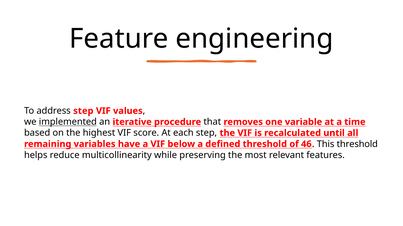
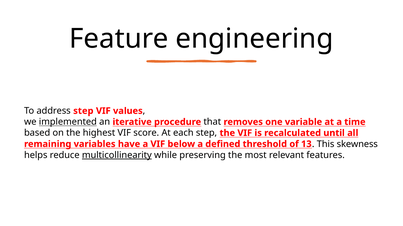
46: 46 -> 13 (306, 144)
This threshold: threshold -> skewness (357, 144)
multicollinearity underline: none -> present (117, 156)
